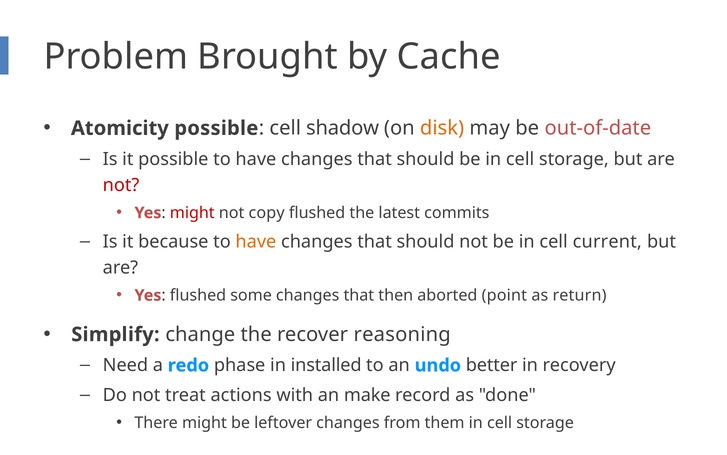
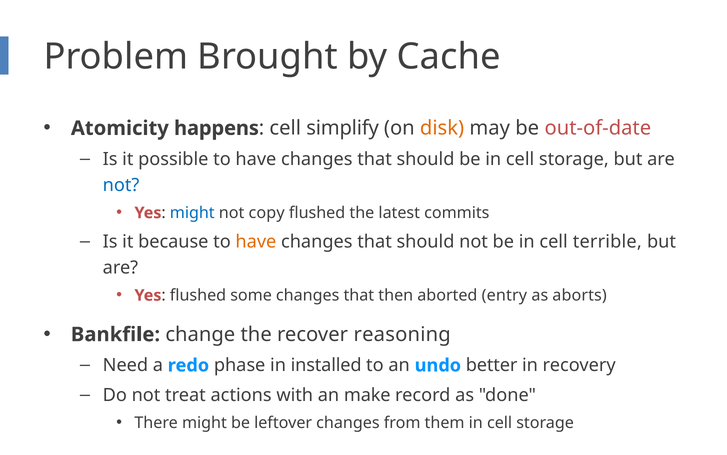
Atomicity possible: possible -> happens (217, 128)
shadow: shadow -> simplify (343, 128)
not colour: red -> blue (121, 185)
might colour: red -> blue (192, 213)
current: current -> terrible (607, 241)
point: point -> entry (504, 295)
return: return -> aborts (580, 295)
Simplify: Simplify -> Bankfile (116, 334)
